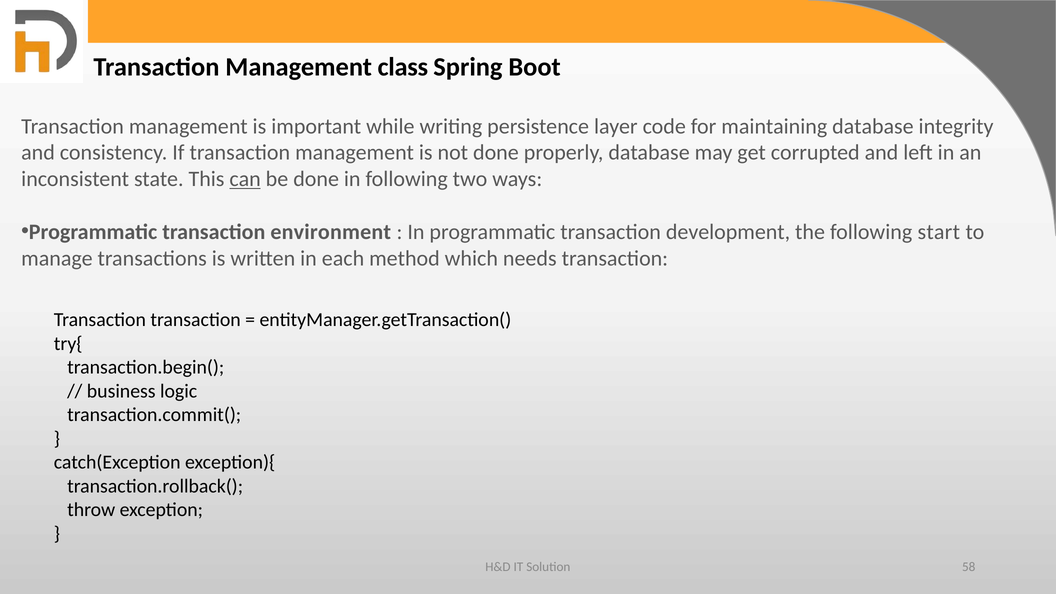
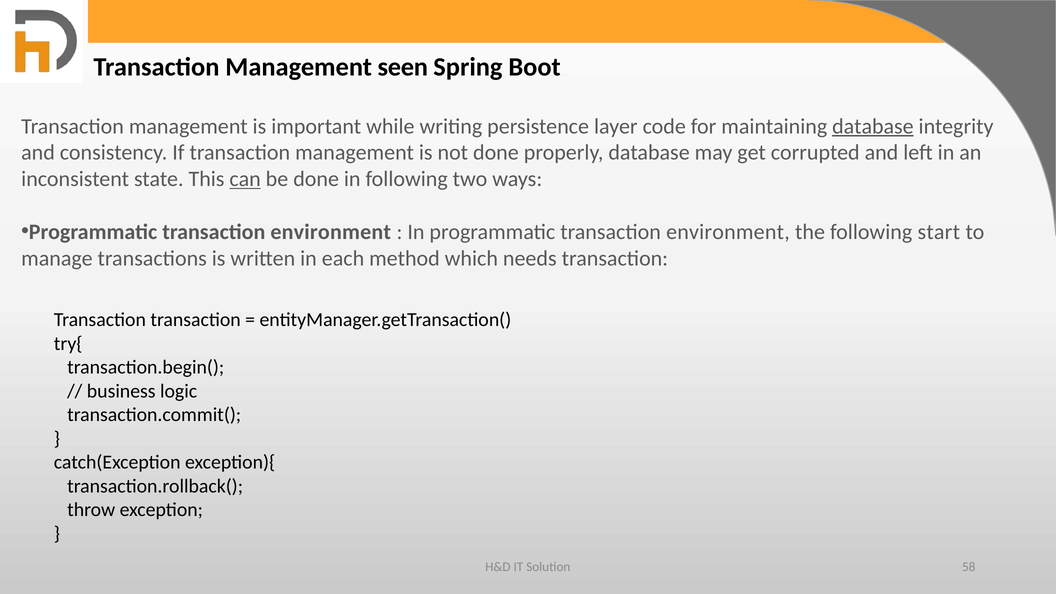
class: class -> seen (403, 67)
database underline: none -> present (873, 126)
In programmatic transaction development: development -> environment (728, 232)
